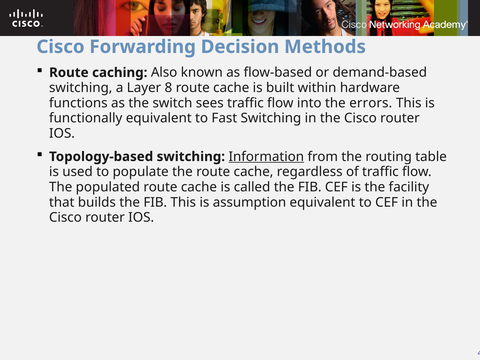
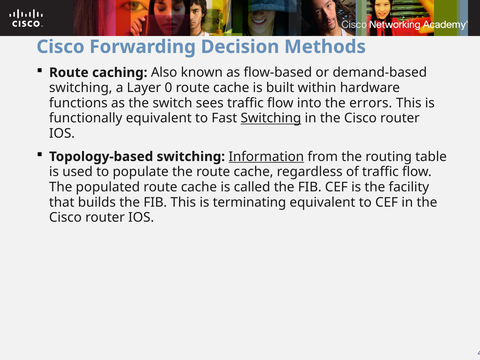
8: 8 -> 0 (168, 88)
Switching underline: none -> present (271, 118)
assumption: assumption -> terminating (249, 202)
